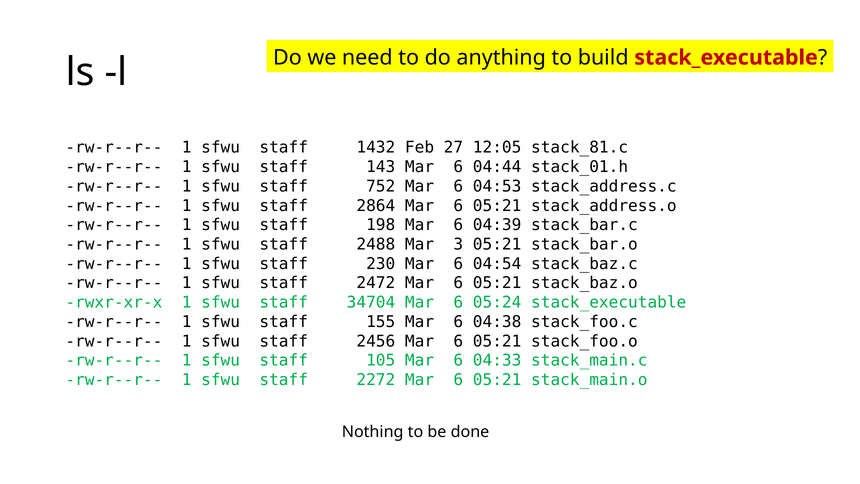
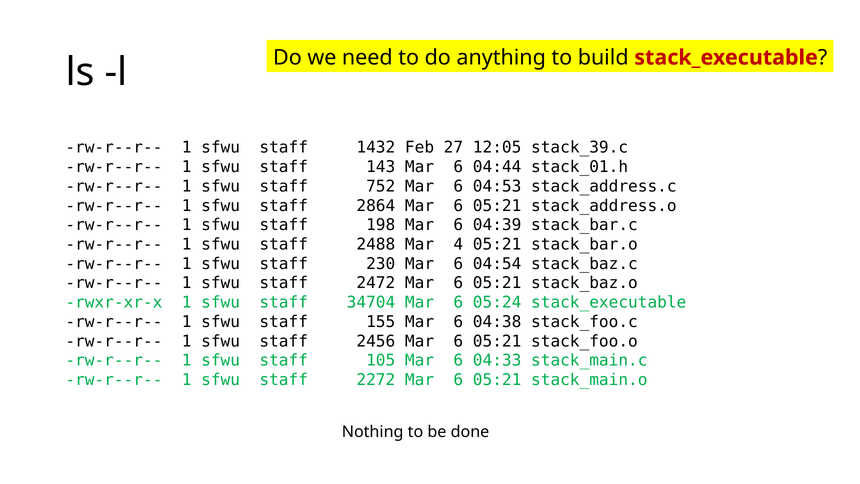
stack_81.c: stack_81.c -> stack_39.c (580, 148)
3: 3 -> 4 (458, 244)
